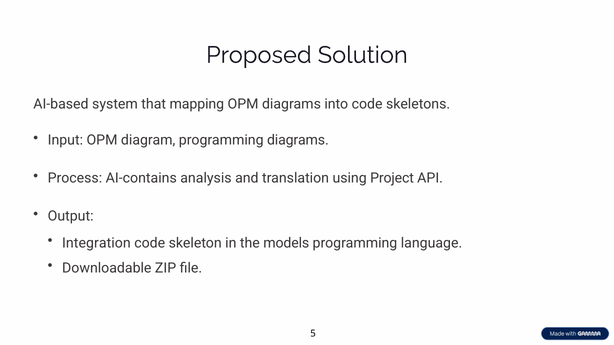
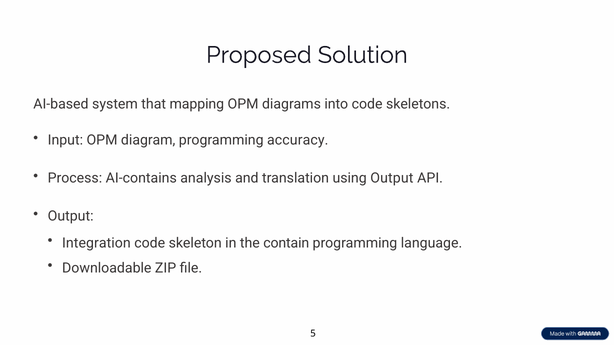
programming diagrams: diagrams -> accuracy (298, 140)
using Project: Project -> Output (392, 178)
models: models -> contain (286, 243)
